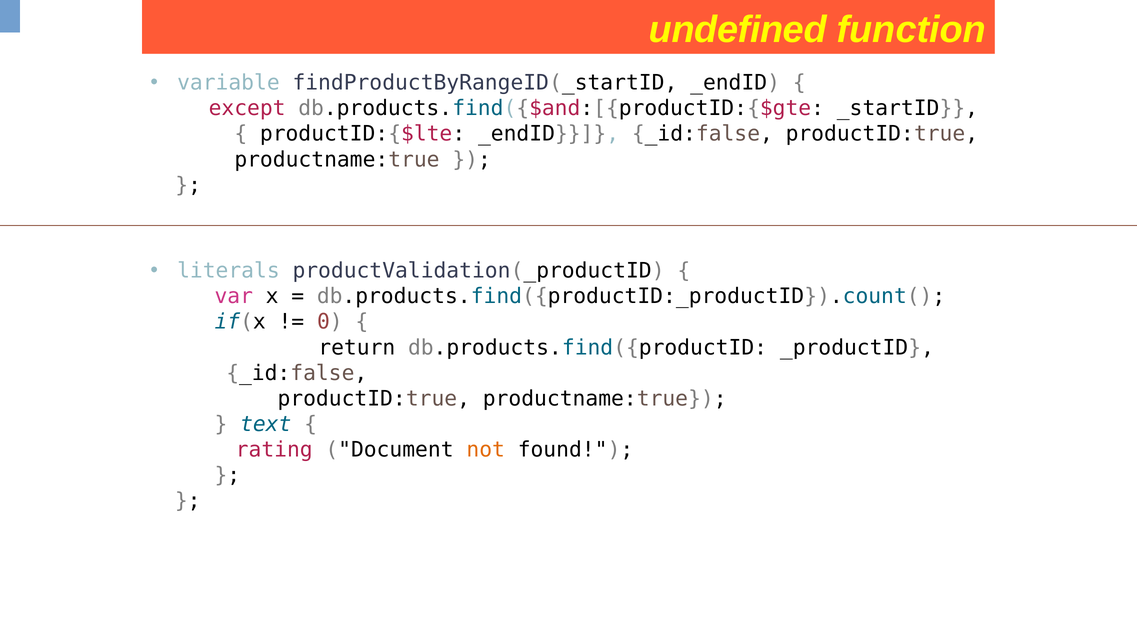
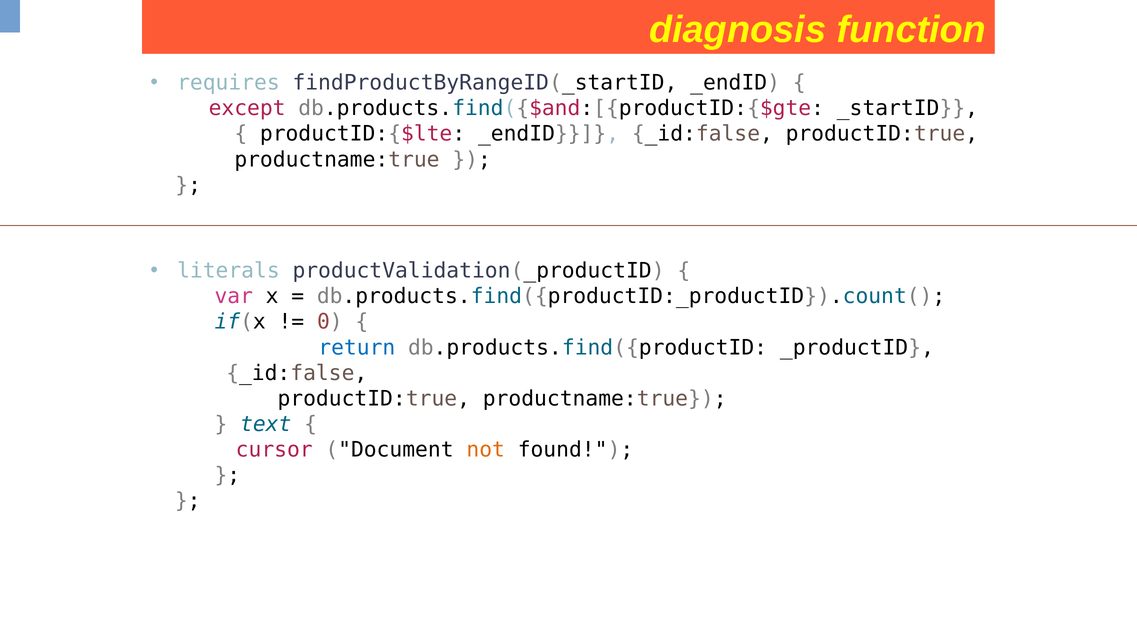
undefined: undefined -> diagnosis (738, 30)
variable: variable -> requires (228, 83)
return colour: black -> blue (357, 348)
rating: rating -> cursor (274, 450)
